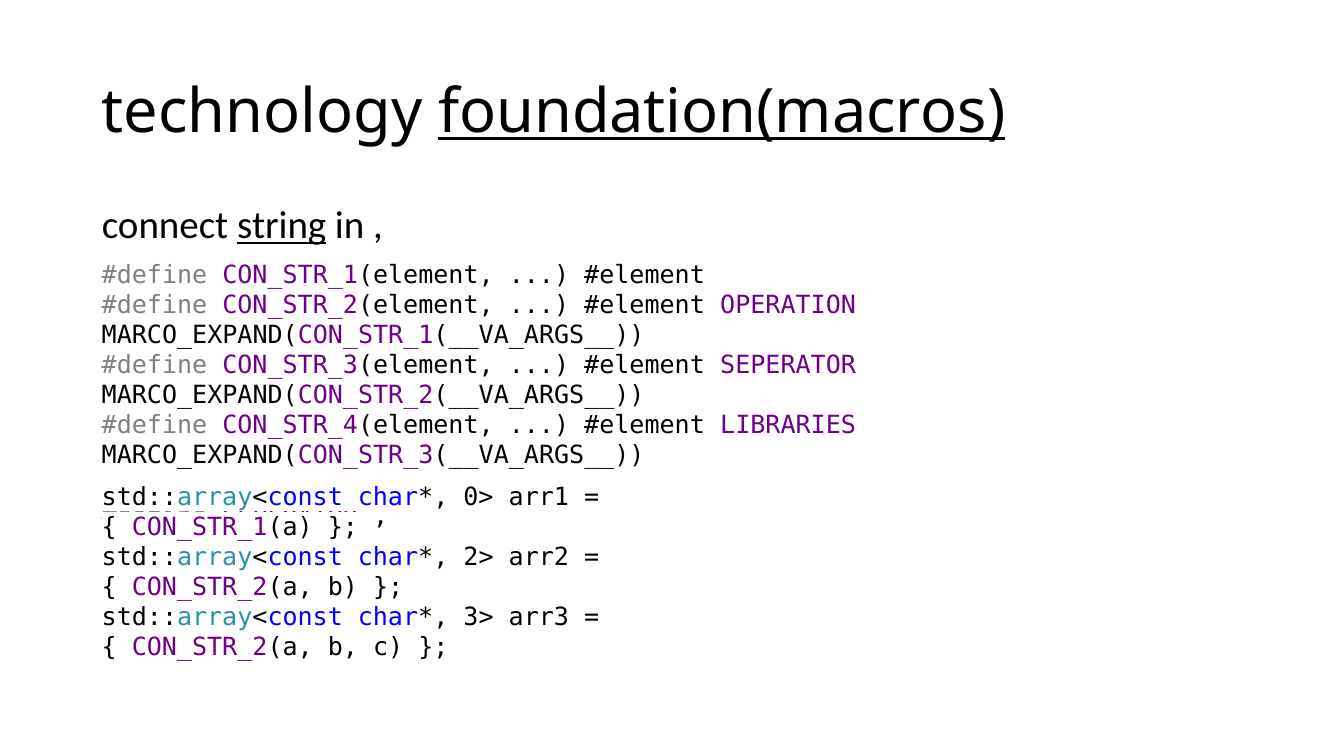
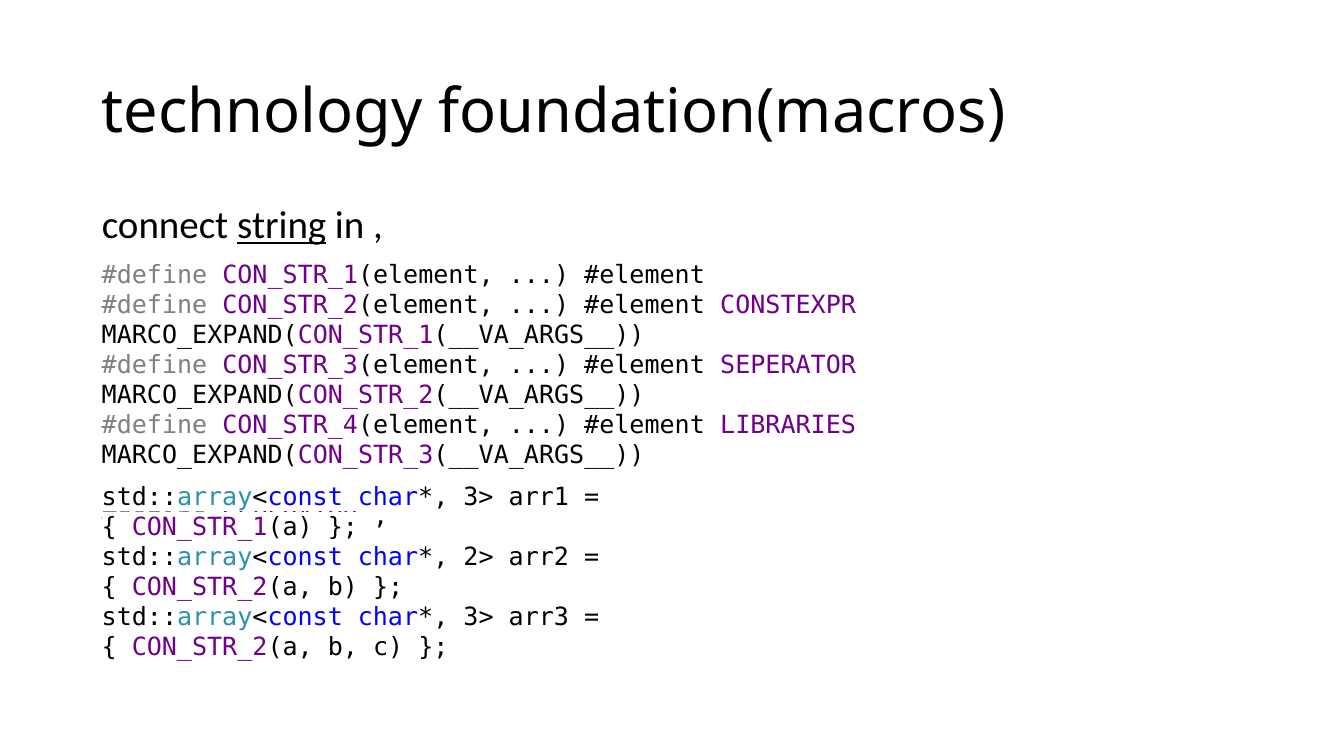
foundation(macros underline: present -> none (722, 112)
OPERATION: OPERATION -> CONSTEXPR (788, 305)
0>: 0> -> 3> (478, 497)
